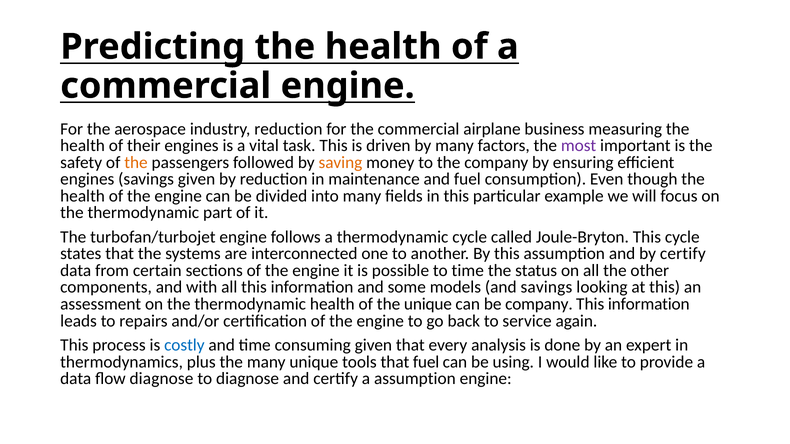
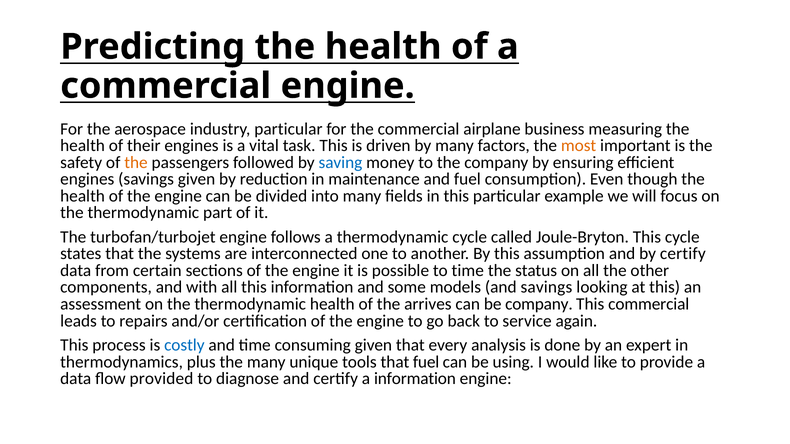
industry reduction: reduction -> particular (288, 129)
most colour: purple -> orange (579, 146)
saving colour: orange -> blue (340, 163)
the unique: unique -> arrives (428, 304)
information: information -> commercial (649, 304)
flow diagnose: diagnose -> provided (161, 379)
a assumption: assumption -> information (415, 379)
